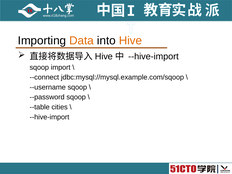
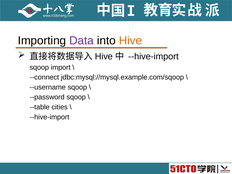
Data colour: orange -> purple (82, 41)
